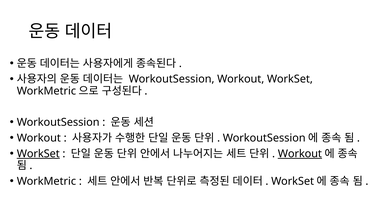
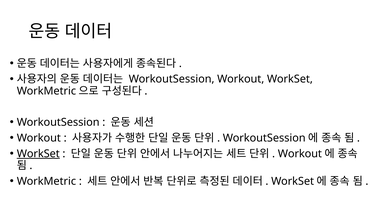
Workout underline: present -> none (300, 153)
